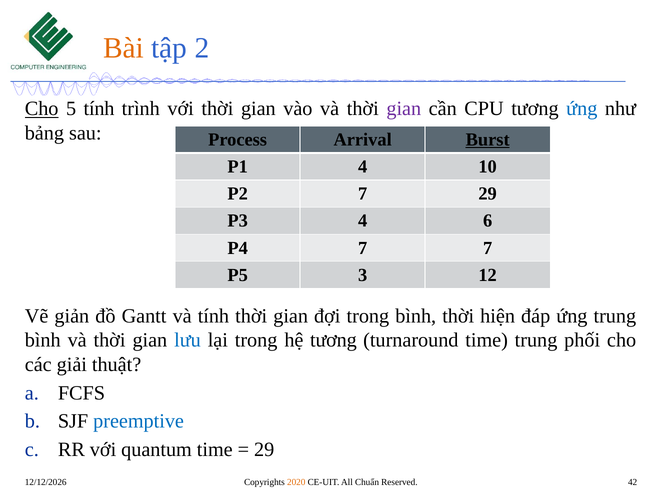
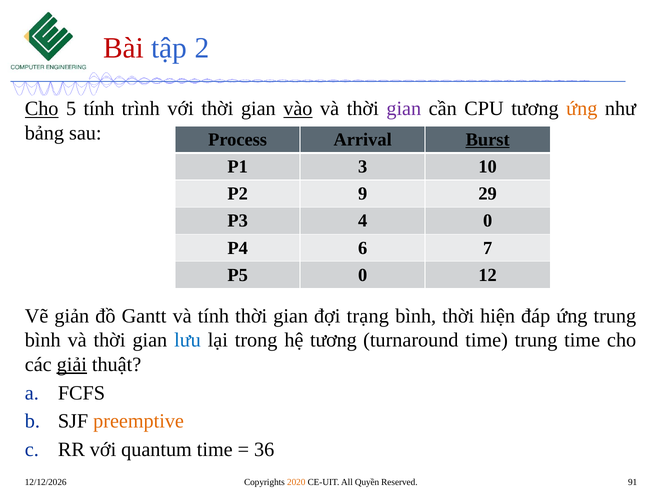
Bài colour: orange -> red (123, 48)
vào underline: none -> present (298, 109)
ứng colour: blue -> orange (582, 109)
P1 4: 4 -> 3 (363, 167)
P2 7: 7 -> 9 (363, 194)
4 6: 6 -> 0 (488, 221)
P4 7: 7 -> 6 (363, 248)
P5 3: 3 -> 0 (363, 275)
đợi trong: trong -> trạng (368, 316)
trung phối: phối -> time (582, 340)
giải underline: none -> present (72, 364)
preemptive colour: blue -> orange (139, 421)
29: 29 -> 36 (264, 449)
Chuẩn: Chuẩn -> Quyền (367, 482)
42: 42 -> 91 (633, 482)
